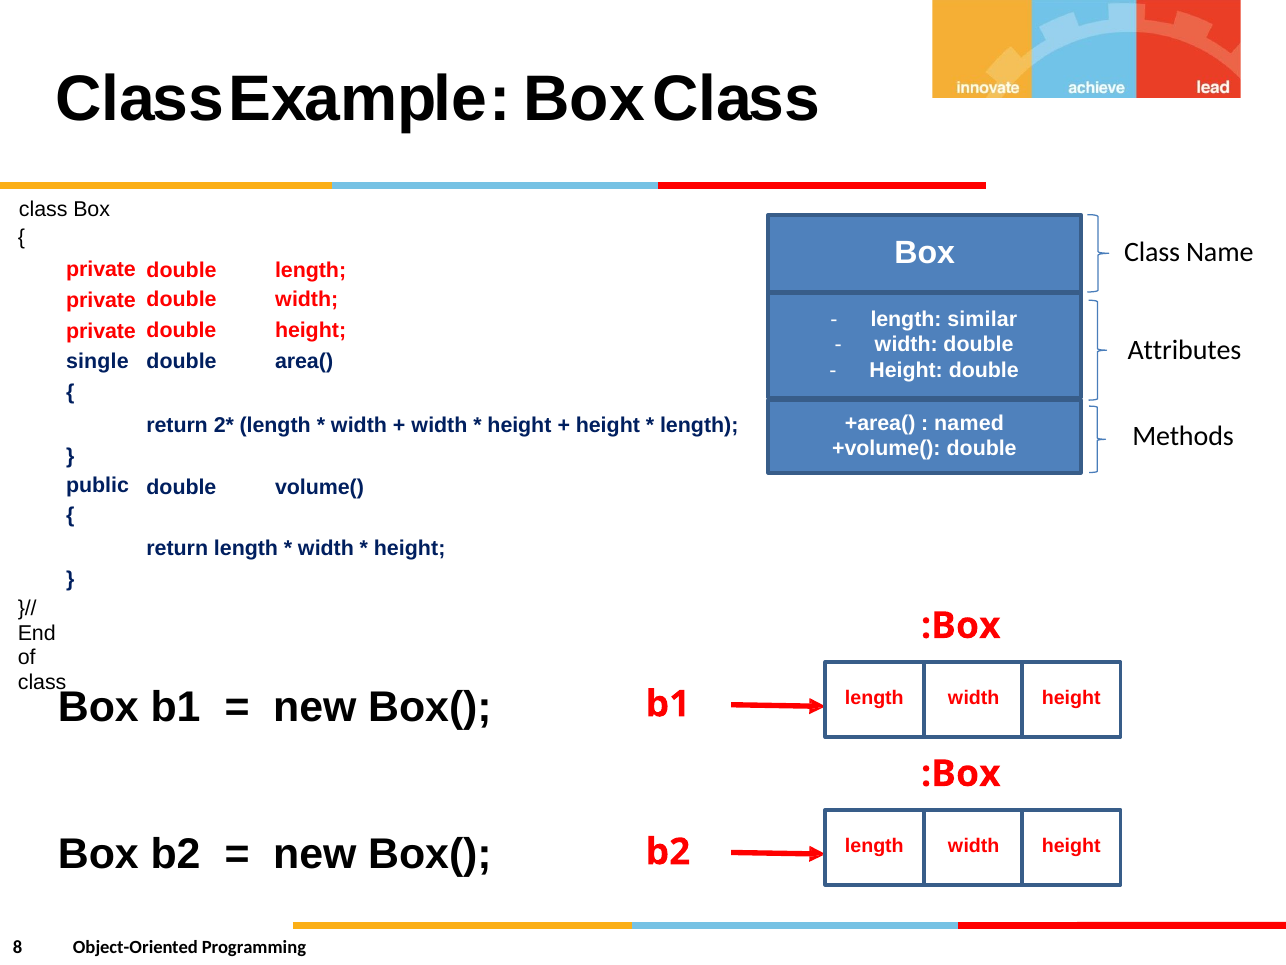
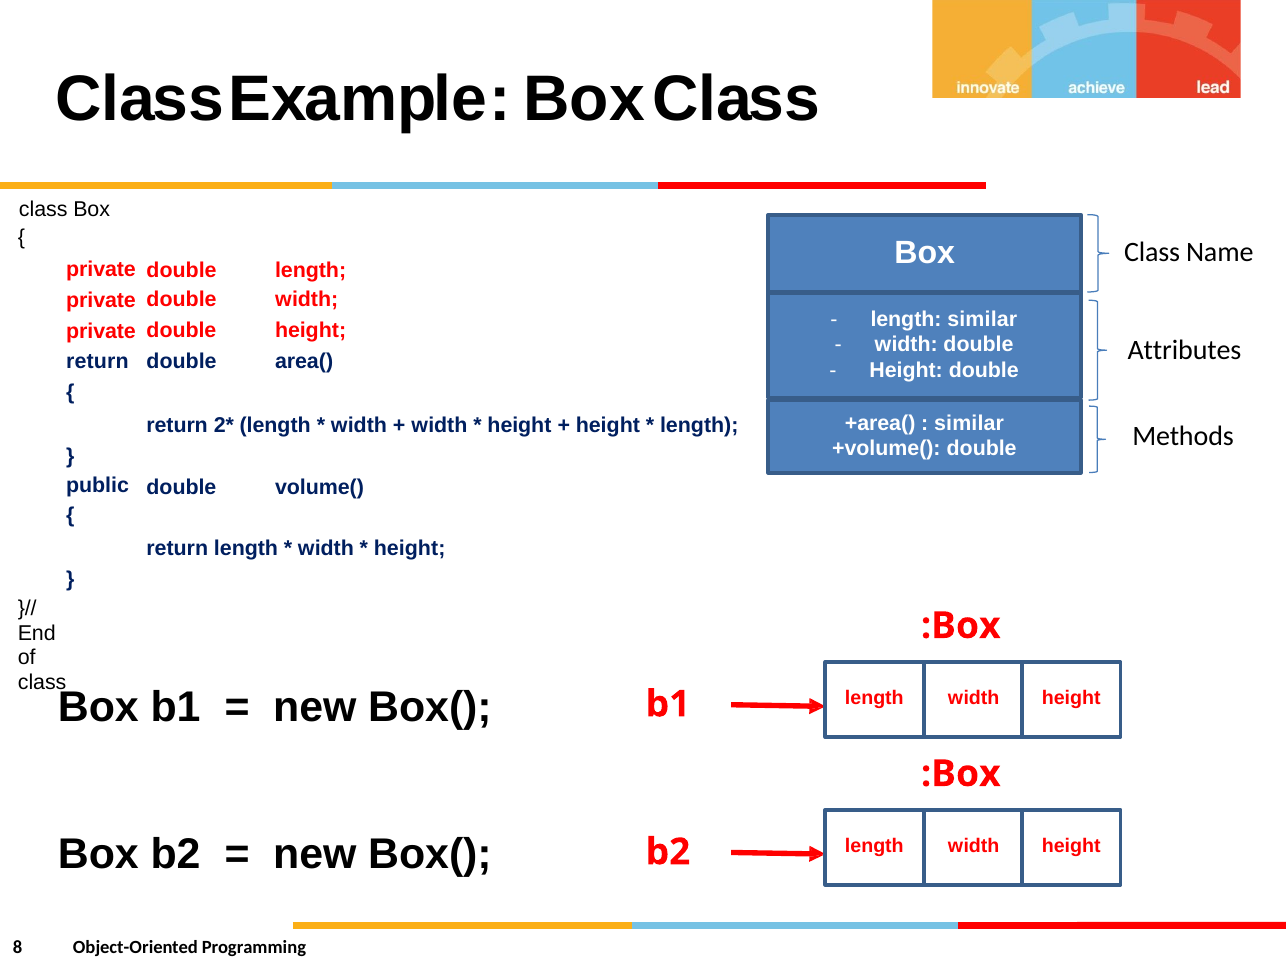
single: single -> return (97, 362)
named: named -> similar (969, 423)
